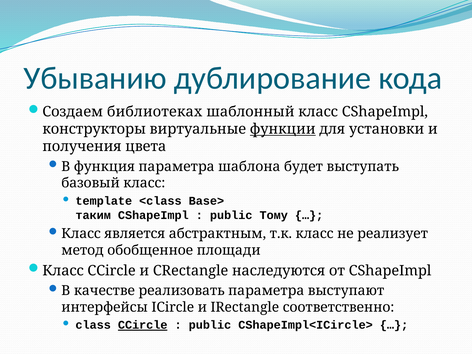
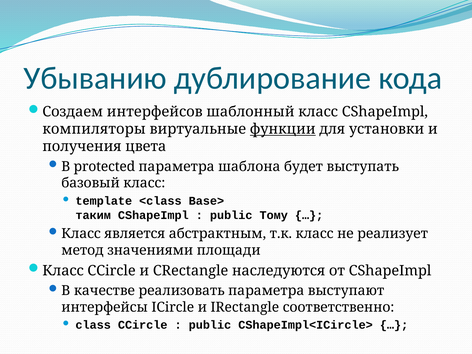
библиотеках: библиотеках -> интерфейсов (155, 112)
конструкторы: конструкторы -> компиляторы (94, 129)
функция: функция -> protected (104, 166)
обобщенное: обобщенное -> значениями (150, 250)
CCircle underline: present -> none (143, 325)
